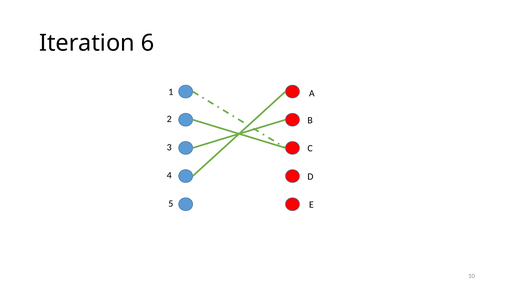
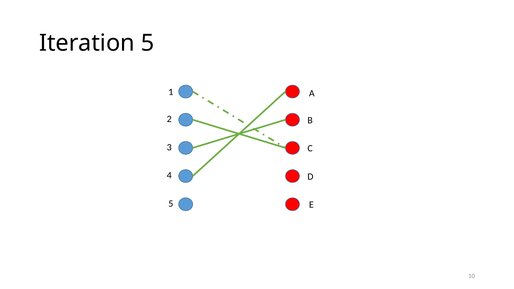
Iteration 6: 6 -> 5 (148, 43)
